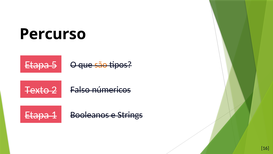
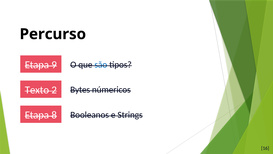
5: 5 -> 9 (54, 65)
são colour: orange -> blue (101, 64)
Falso: Falso -> Bytes (80, 89)
1: 1 -> 8 (54, 115)
